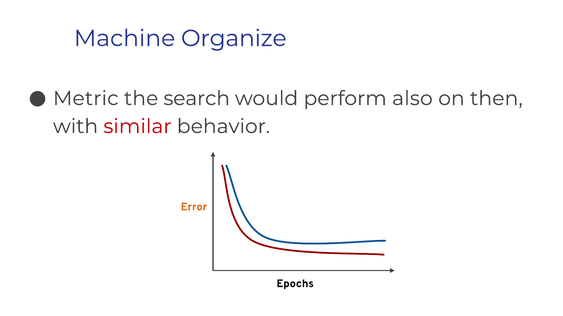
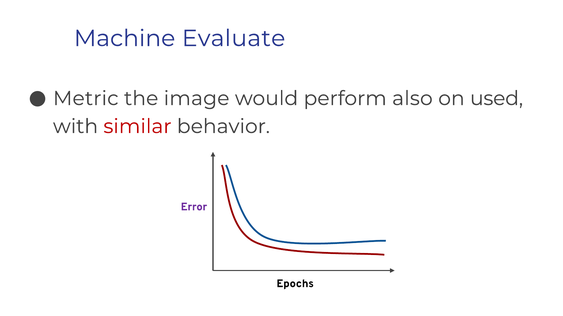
Organize: Organize -> Evaluate (234, 38)
search: search -> image (197, 99)
then: then -> used (497, 99)
Error colour: orange -> purple (194, 207)
